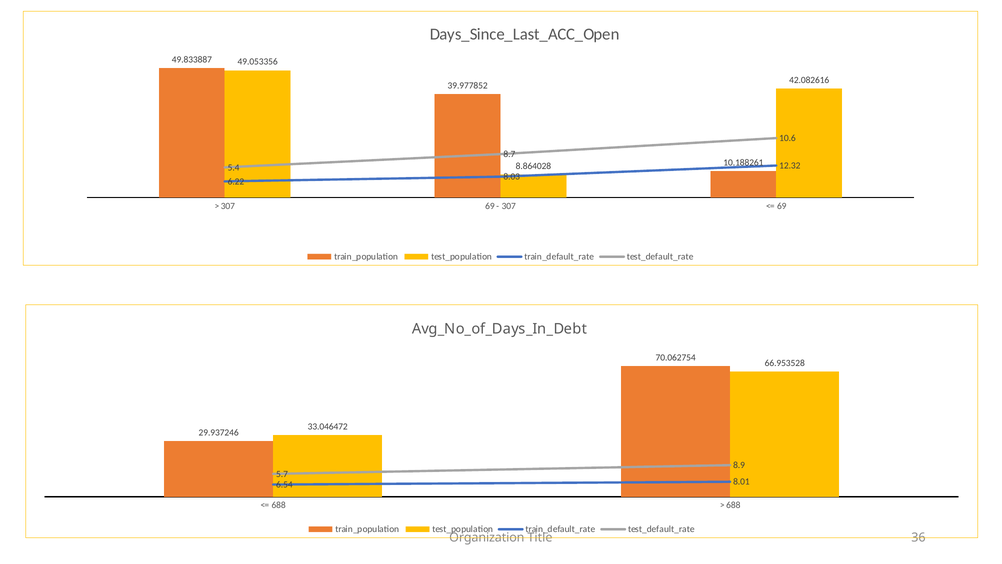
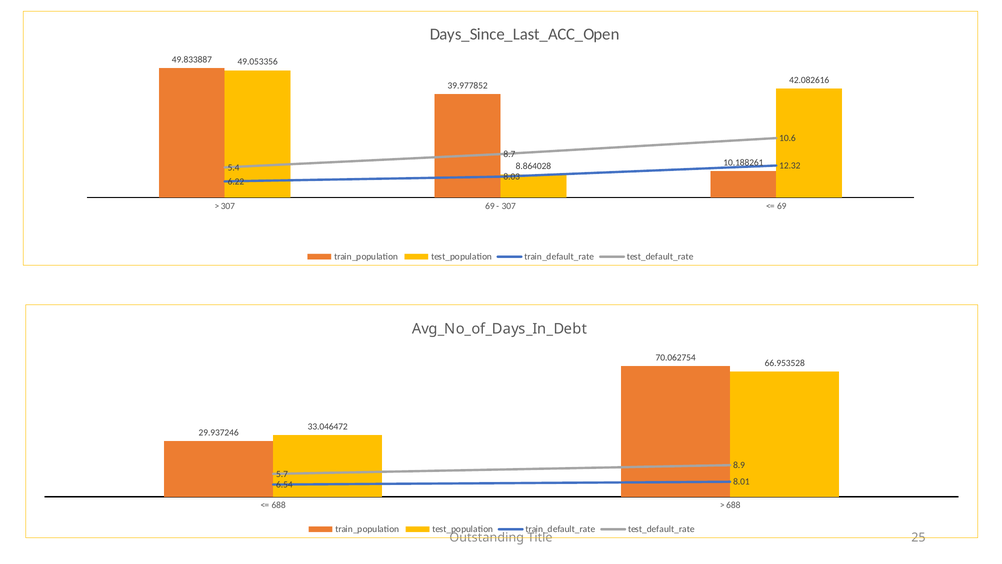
Organization: Organization -> Outstanding (487, 537)
36: 36 -> 25 (918, 537)
